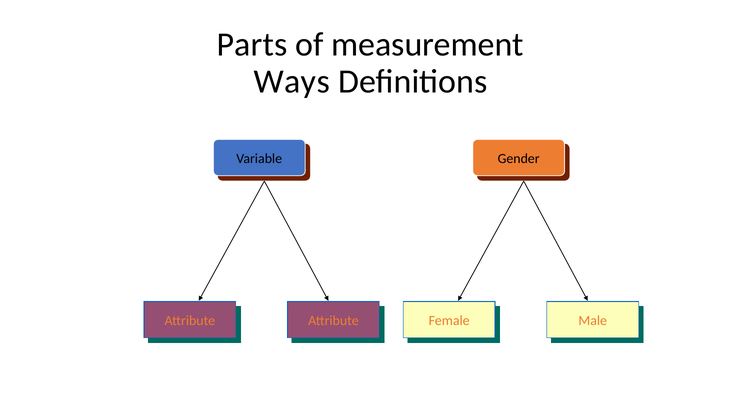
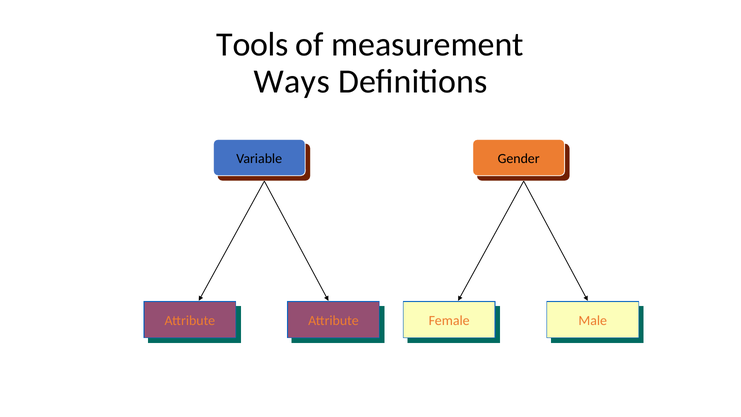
Parts: Parts -> Tools (252, 45)
